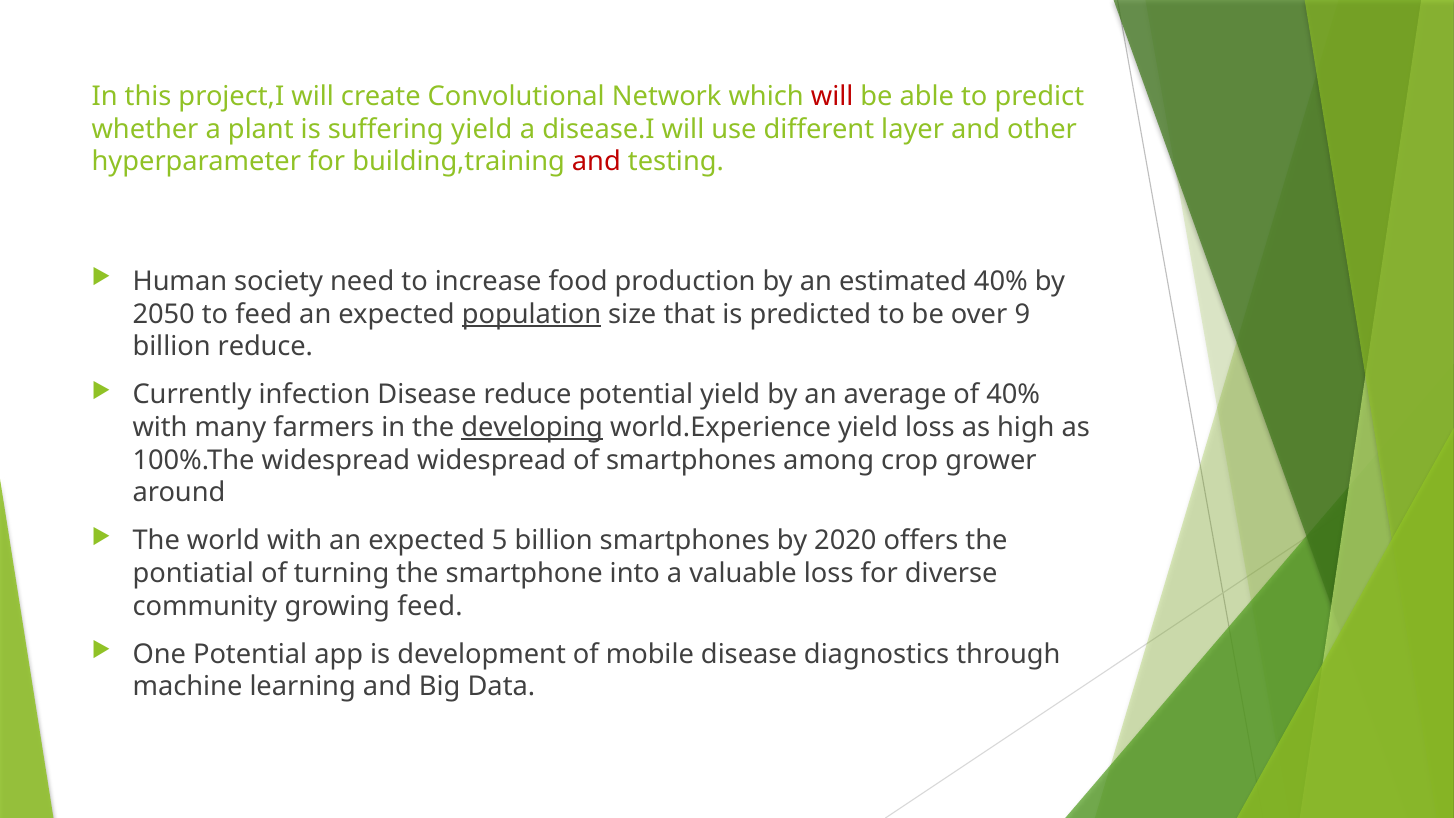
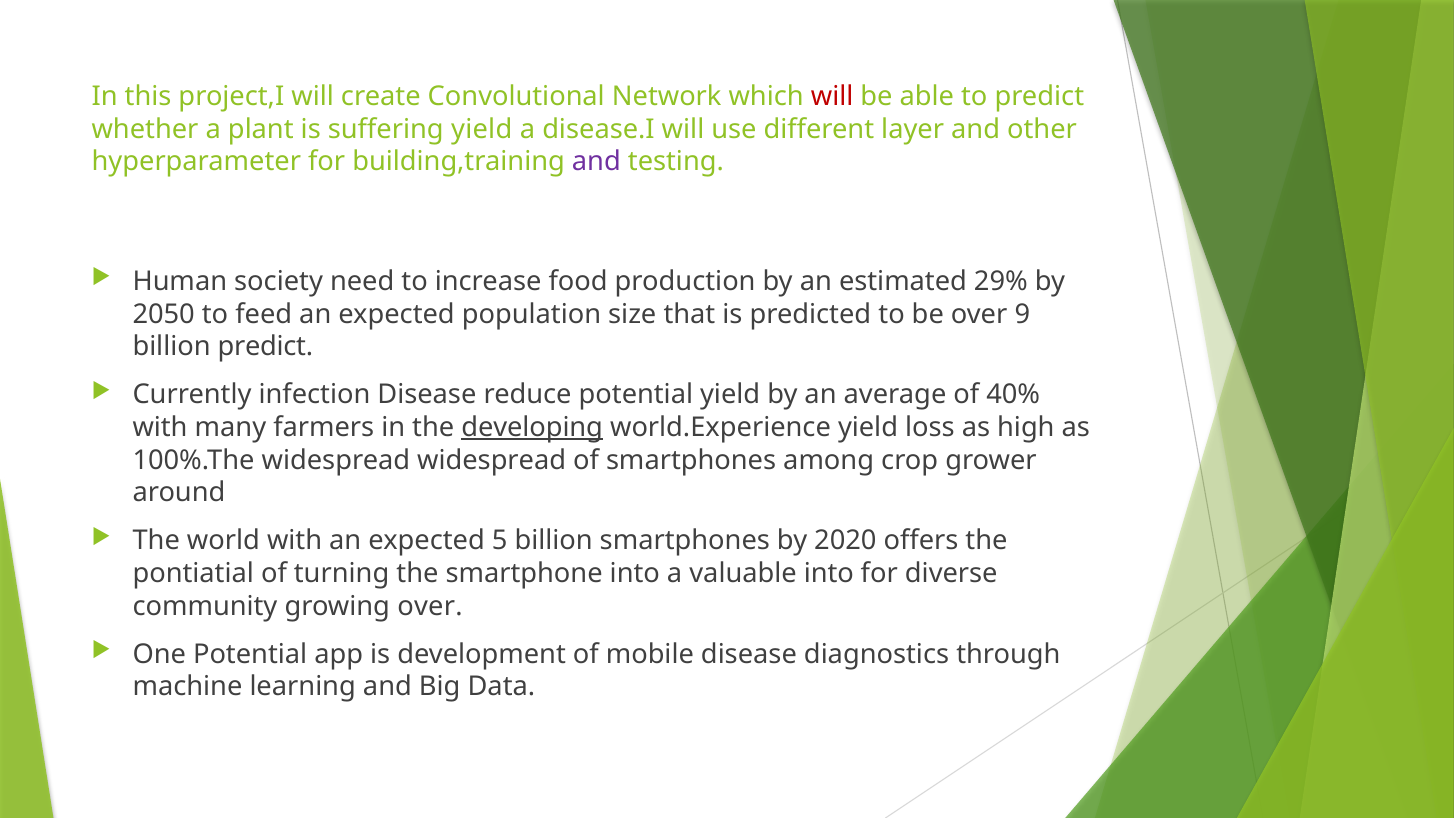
and colour: red -> purple (596, 162)
estimated 40%: 40% -> 29% (1001, 281)
population underline: present -> none (532, 314)
billion reduce: reduce -> predict (265, 347)
valuable loss: loss -> into (829, 573)
growing feed: feed -> over (430, 606)
